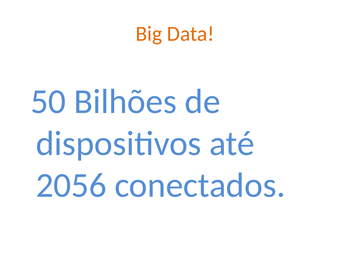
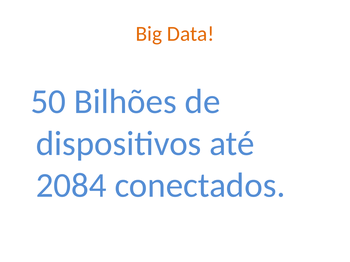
2056: 2056 -> 2084 (71, 186)
